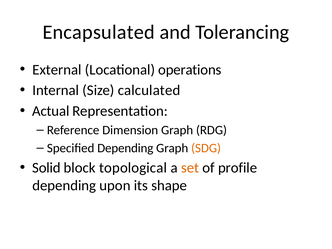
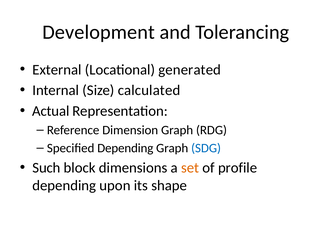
Encapsulated: Encapsulated -> Development (99, 32)
operations: operations -> generated (190, 70)
SDG colour: orange -> blue (206, 148)
Solid: Solid -> Such (46, 168)
topological: topological -> dimensions (133, 168)
